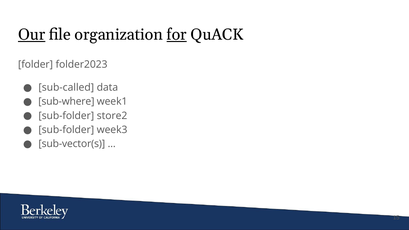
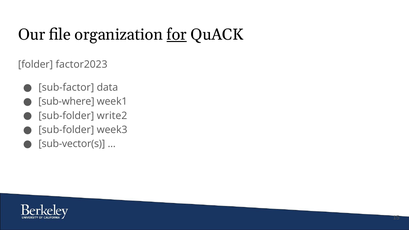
Our underline: present -> none (32, 35)
folder2023: folder2023 -> factor2023 (82, 64)
sub-called: sub-called -> sub-factor (66, 88)
store2: store2 -> write2 (112, 116)
